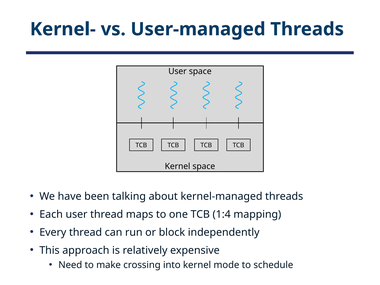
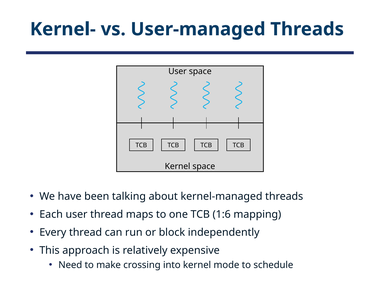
1:4: 1:4 -> 1:6 (222, 214)
